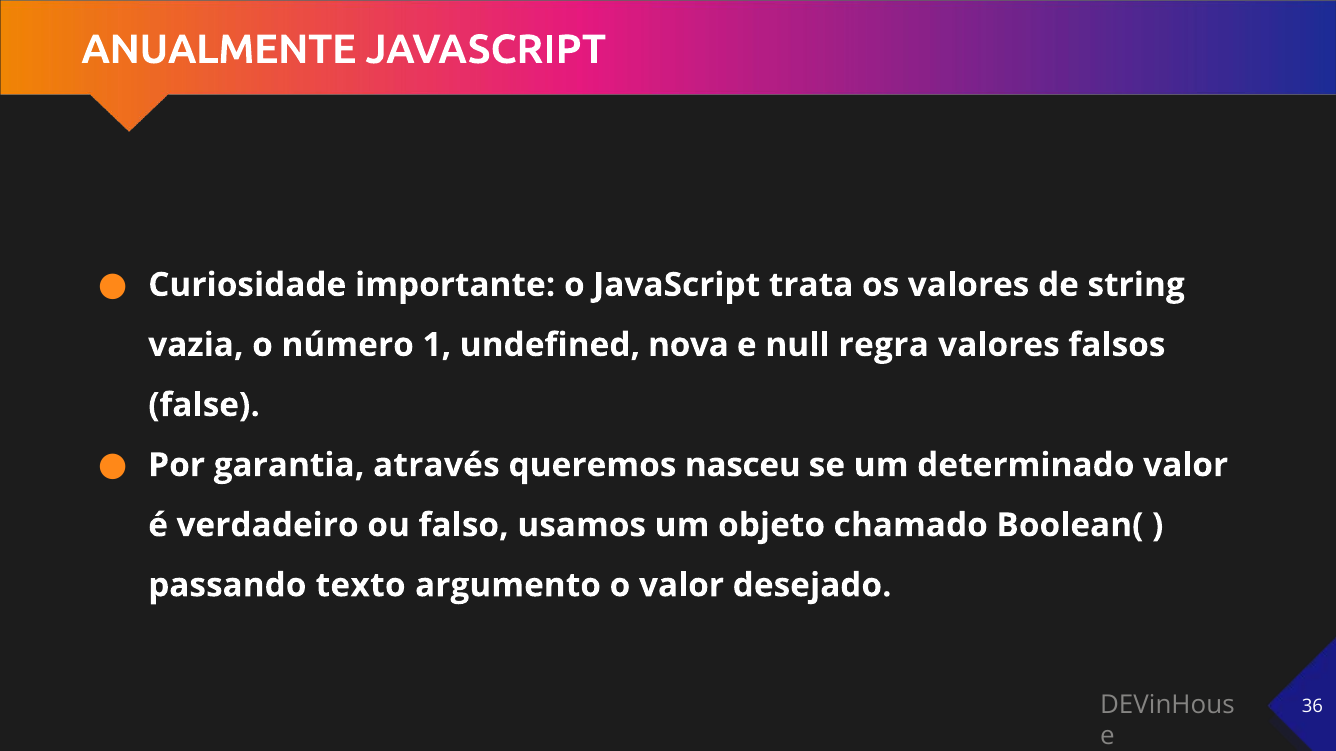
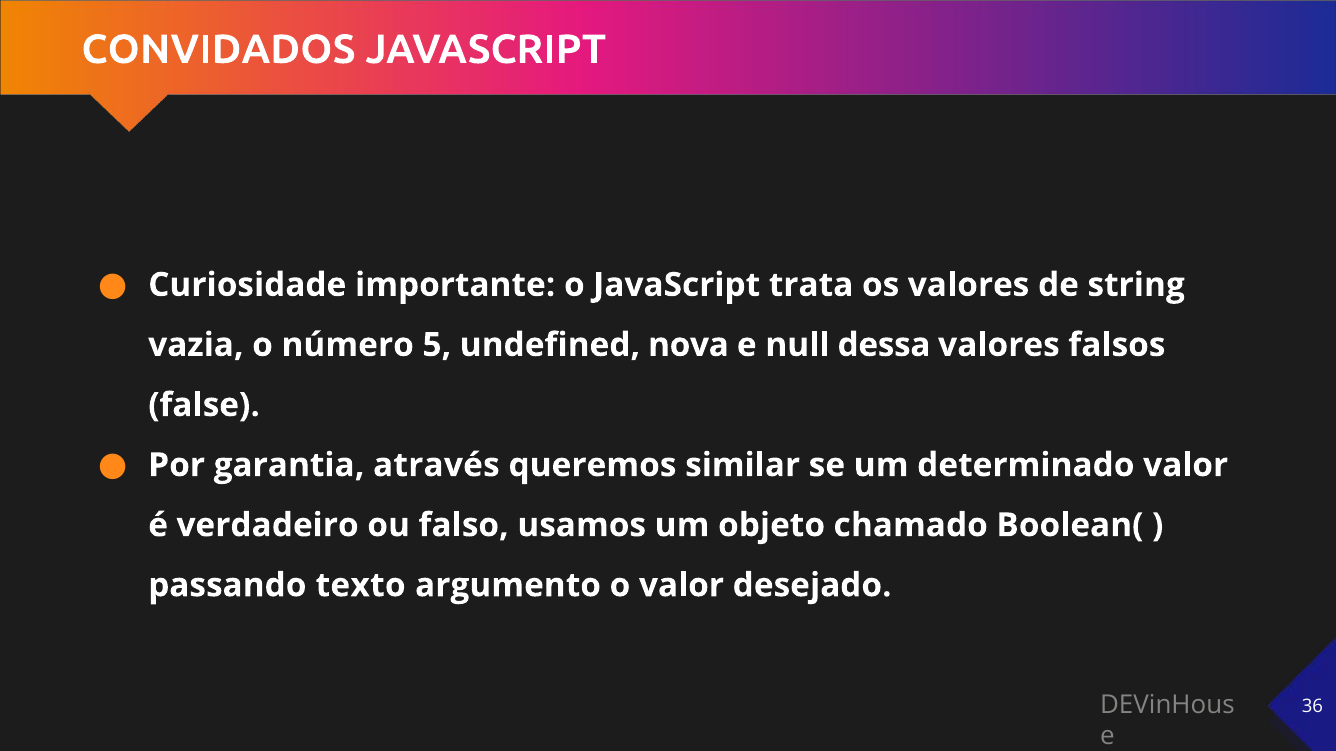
ANUALMENTE: ANUALMENTE -> CONVIDADOS (219, 50)
1: 1 -> 5 (437, 345)
regra: regra -> dessa (884, 345)
nasceu: nasceu -> similar (743, 465)
